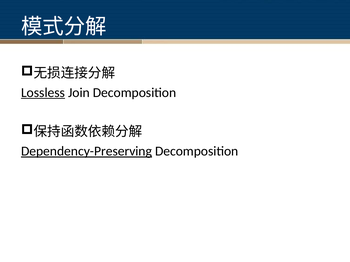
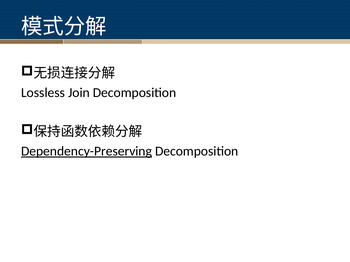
Lossless underline: present -> none (43, 93)
